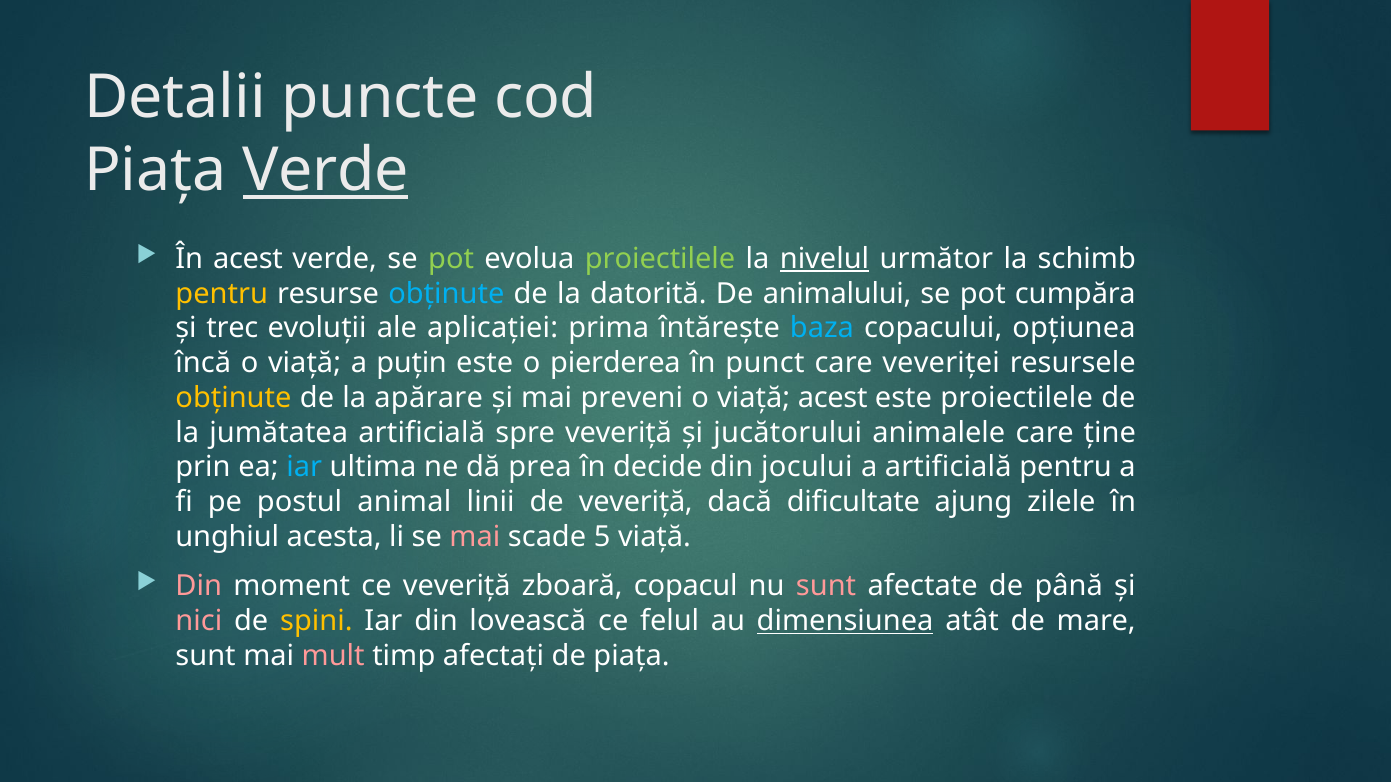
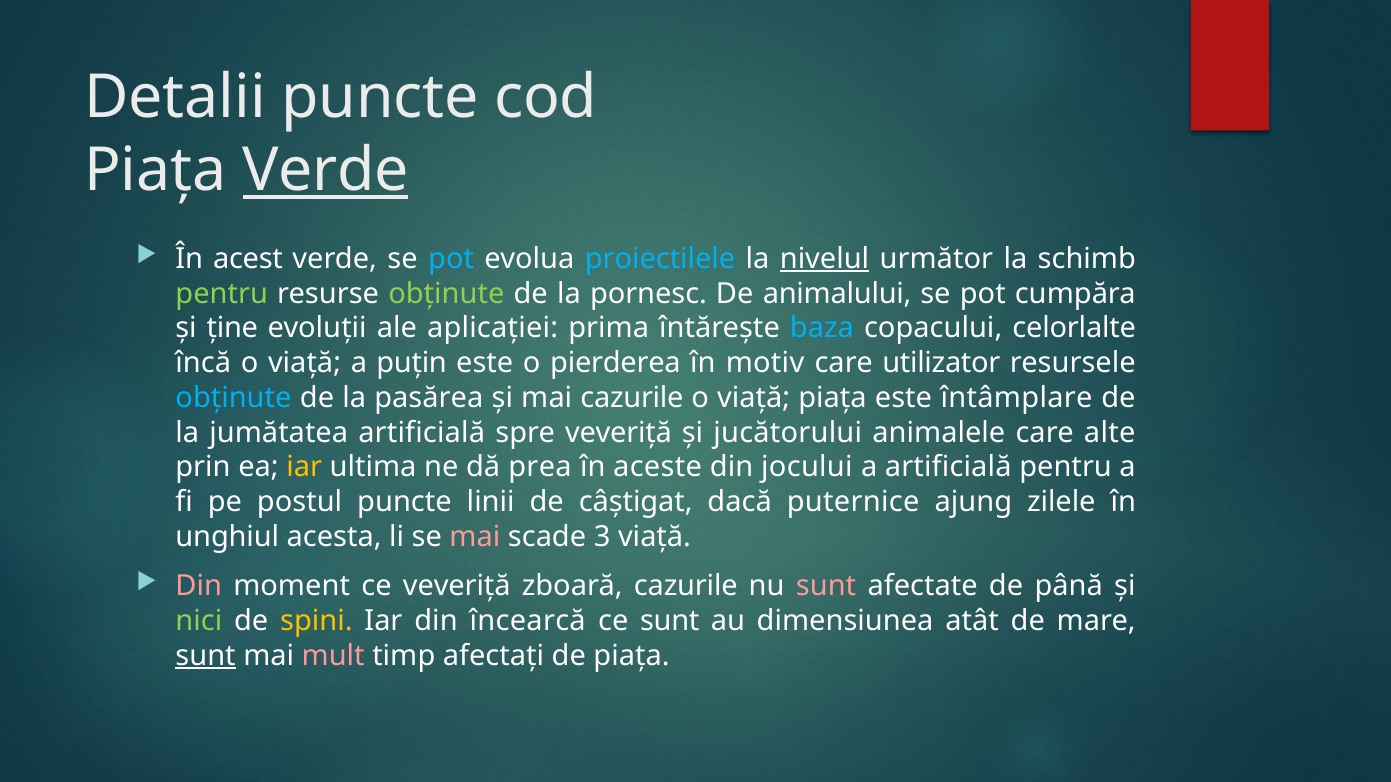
pot colour: light green -> light blue (451, 259)
proiectilele colour: light green -> light blue (660, 259)
pentru colour: yellow -> light green (222, 294)
obținute colour: light blue -> light green (446, 294)
datorită: datorită -> pornesc (648, 294)
trec: trec -> ține (232, 328)
opțiunea: opțiunea -> celorlalte (1074, 328)
punct: punct -> motiv (765, 363)
veveriței: veveriței -> utilizator (941, 363)
obținute colour: yellow -> light blue (233, 398)
apărare: apărare -> pasărea (429, 398)
mai preveni: preveni -> cazurile (632, 398)
viață acest: acest -> piața (833, 398)
este proiectilele: proiectilele -> întâmplare (1017, 398)
ține: ține -> alte (1110, 433)
iar colour: light blue -> yellow (304, 468)
decide: decide -> aceste (658, 468)
postul animal: animal -> puncte (404, 502)
de veveriță: veveriță -> câștigat (636, 502)
dificultate: dificultate -> puternice (853, 502)
5: 5 -> 3 (602, 537)
zboară copacul: copacul -> cazurile (686, 586)
nici colour: pink -> light green (199, 621)
lovească: lovească -> încearcă (528, 621)
ce felul: felul -> sunt (670, 621)
dimensiunea underline: present -> none (845, 621)
sunt underline: none -> present (206, 656)
